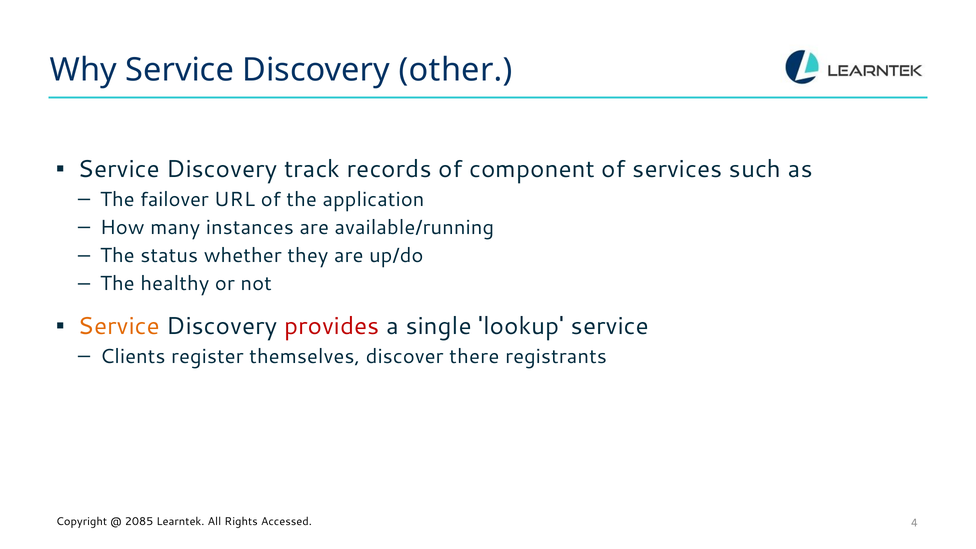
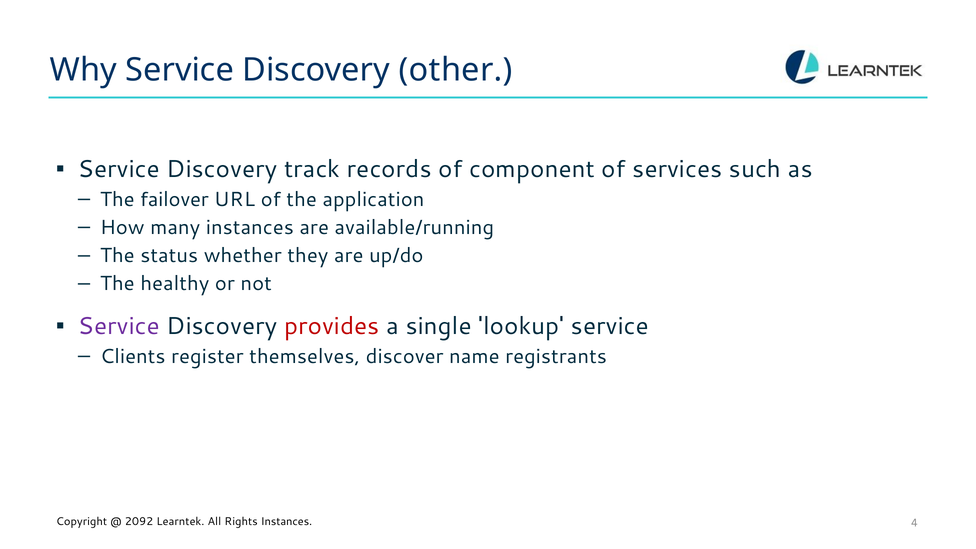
Service colour: orange -> purple (119, 326)
there: there -> name (474, 356)
2085: 2085 -> 2092 (139, 522)
Rights Accessed: Accessed -> Instances (286, 522)
